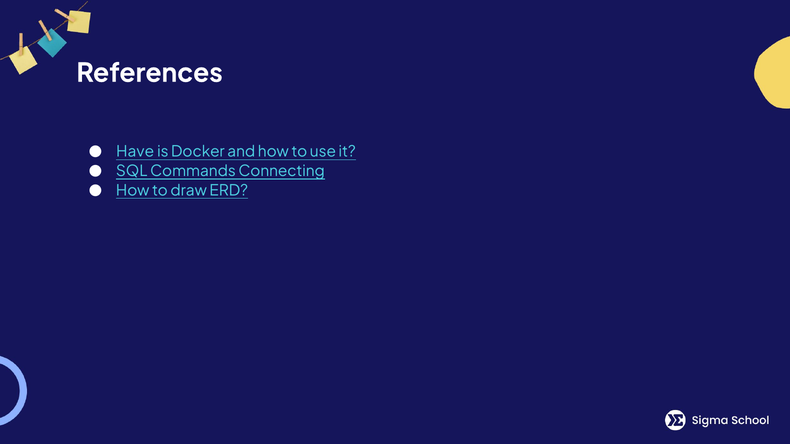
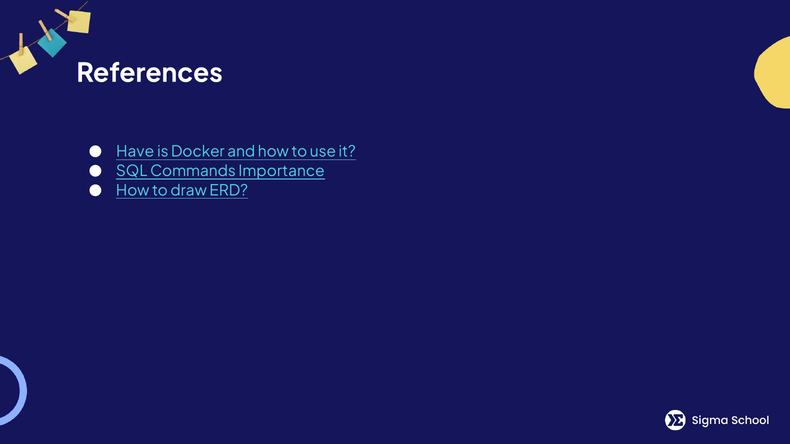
Connecting: Connecting -> Importance (282, 171)
